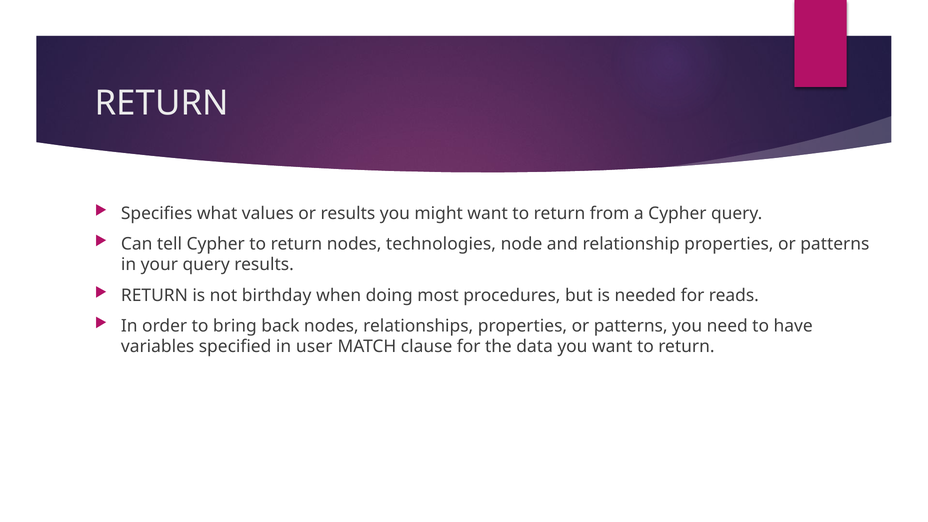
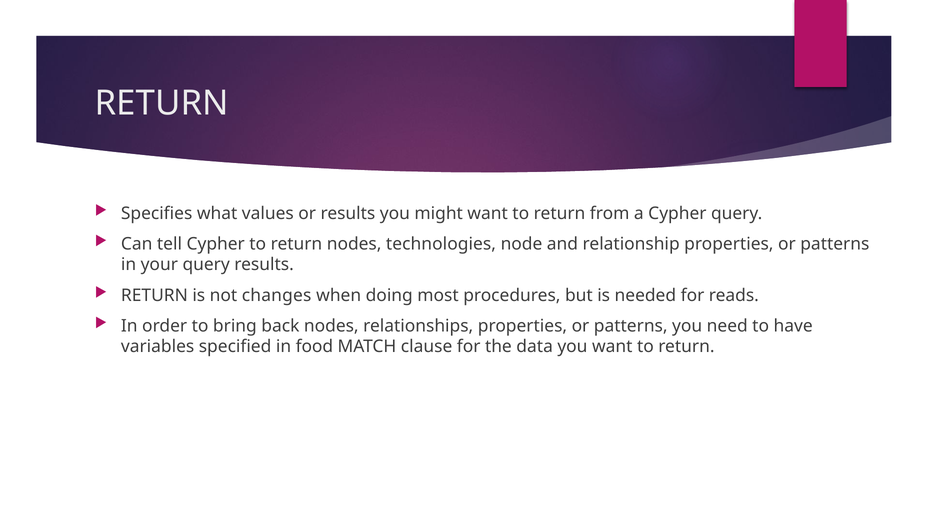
birthday: birthday -> changes (277, 295)
user: user -> food (314, 347)
